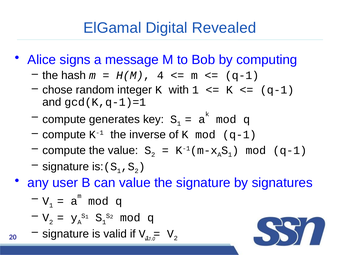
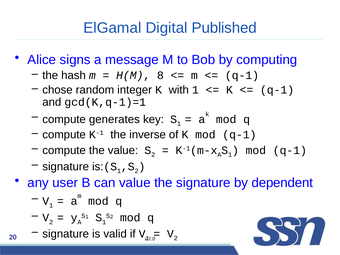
Revealed: Revealed -> Published (224, 28)
4: 4 -> 8 (160, 75)
signatures: signatures -> dependent (282, 183)
